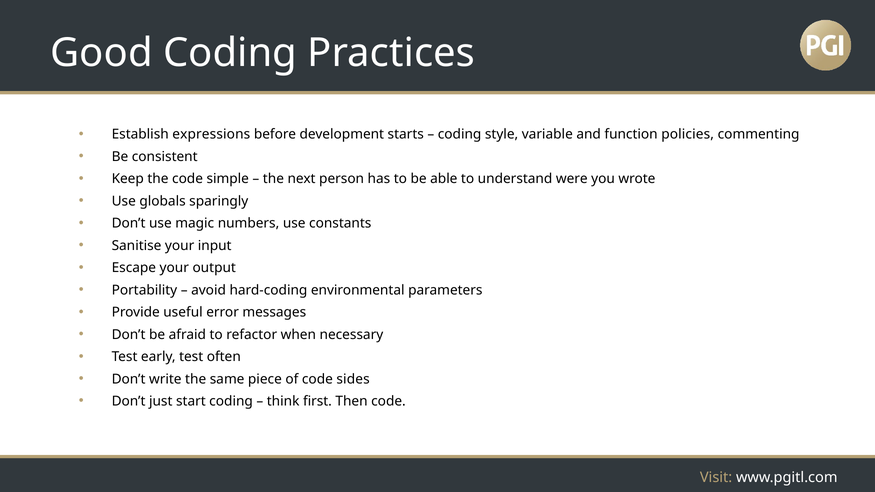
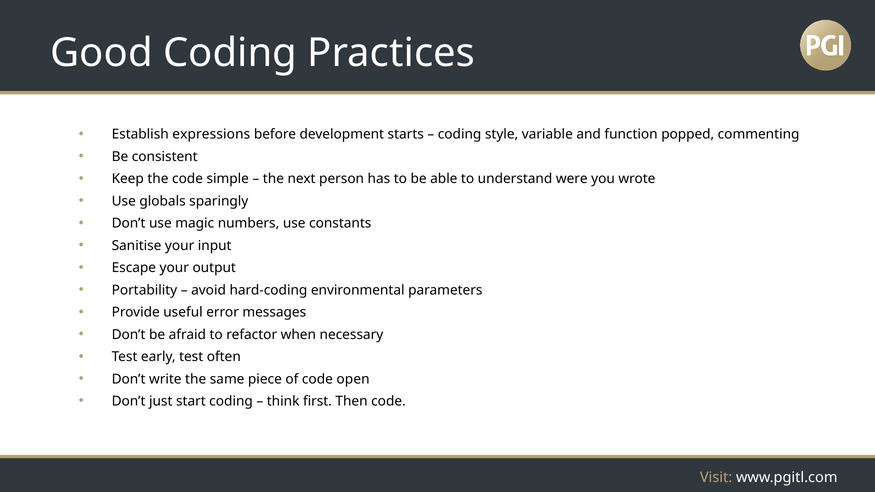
policies: policies -> popped (688, 134)
sides: sides -> open (353, 379)
